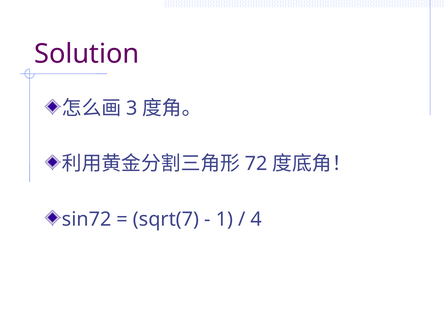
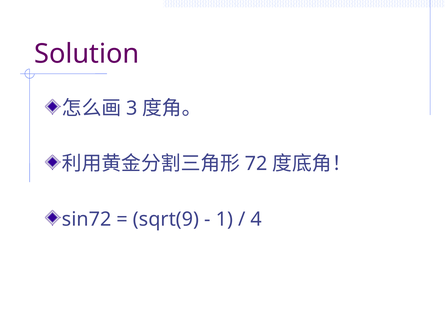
sqrt(7: sqrt(7 -> sqrt(9 (166, 219)
